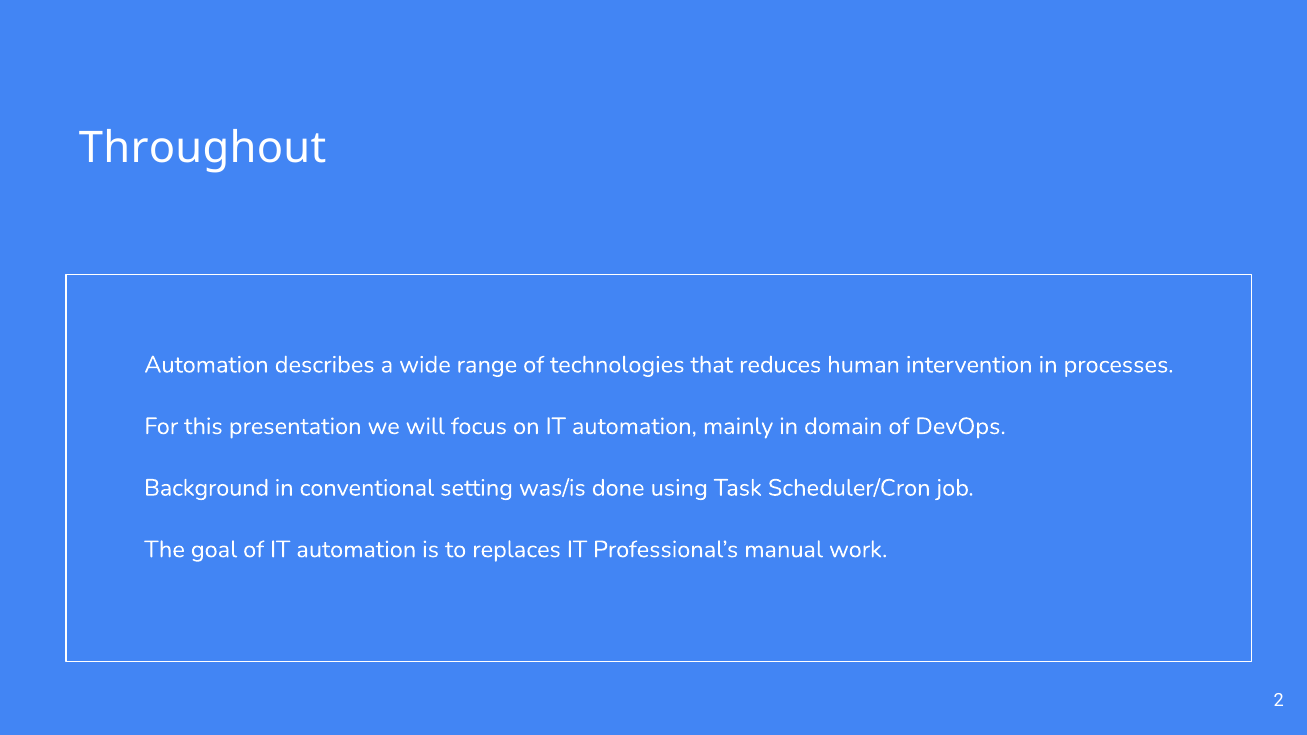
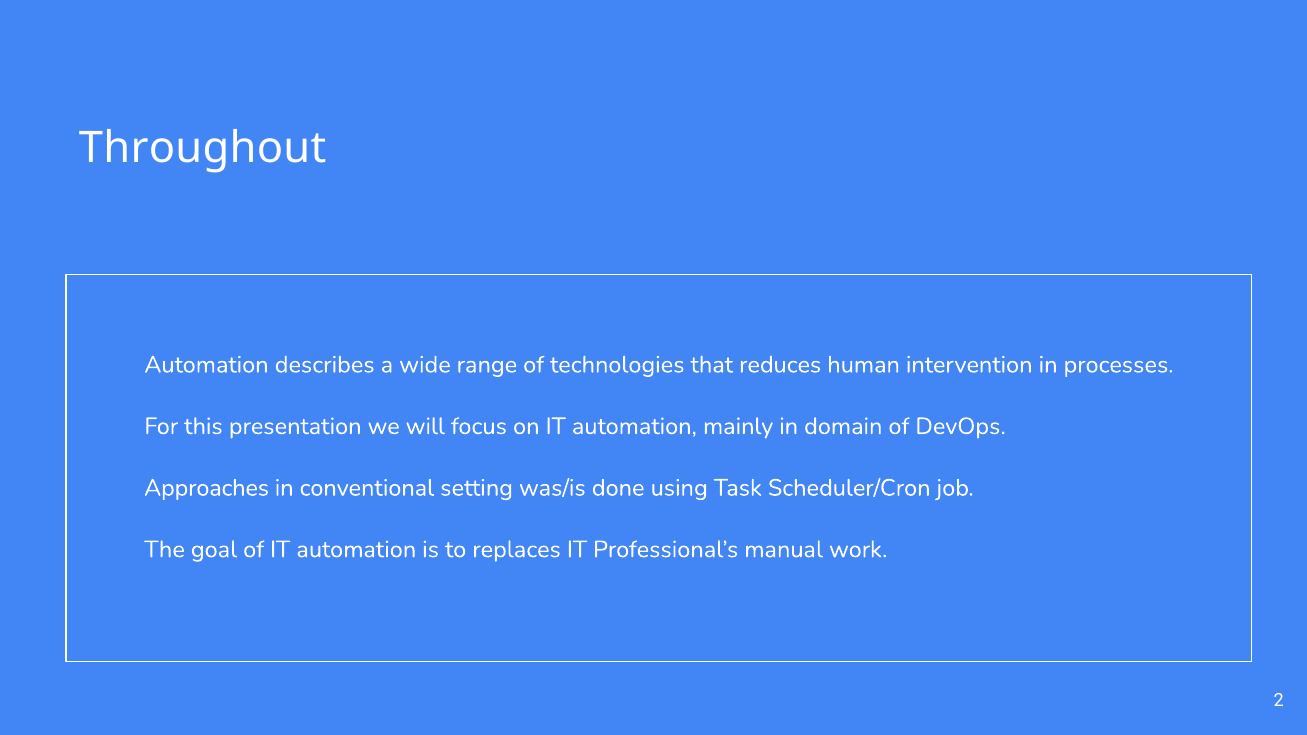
Background: Background -> Approaches (207, 488)
